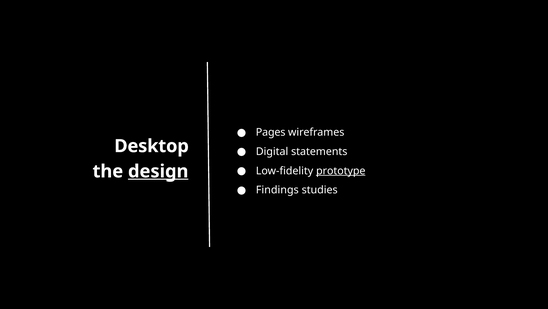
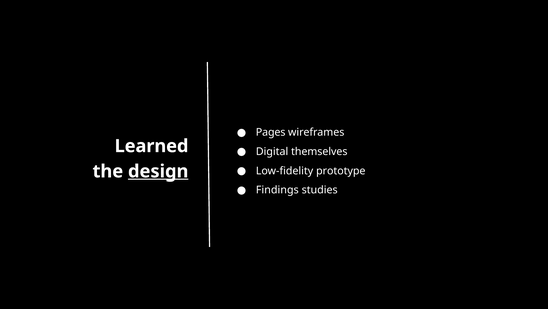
Desktop: Desktop -> Learned (151, 146)
statements: statements -> themselves (319, 151)
prototype underline: present -> none (341, 170)
